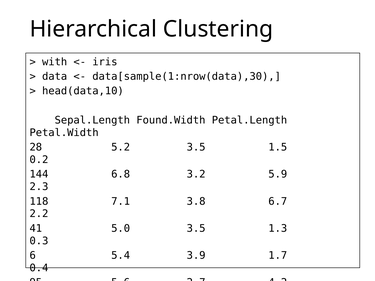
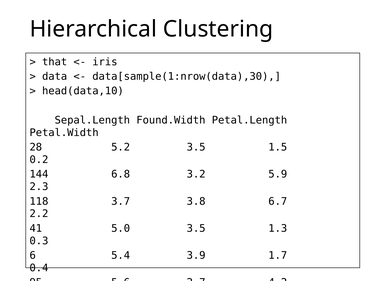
with: with -> that (55, 62)
7.1: 7.1 -> 3.7 (121, 201)
